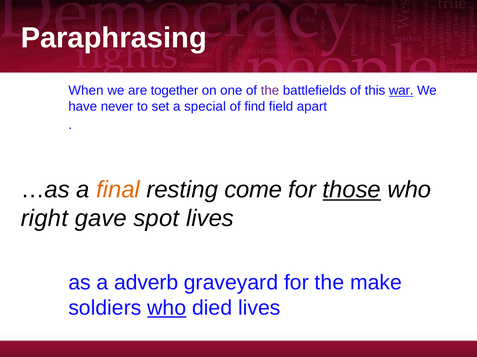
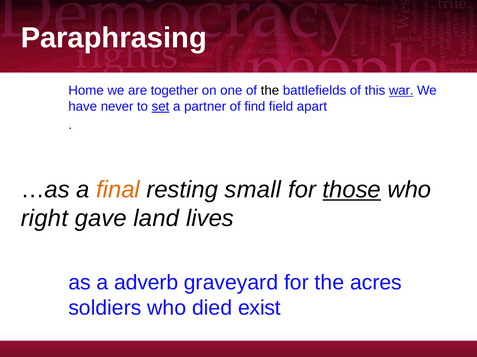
When: When -> Home (86, 91)
the colour: purple -> black (270, 91)
set underline: none -> present (160, 107)
special: special -> partner (205, 107)
come: come -> small (253, 190)
spot: spot -> land (156, 219)
make: make -> acres (376, 283)
who underline: present -> none (167, 309)
died lives: lives -> exist (259, 309)
